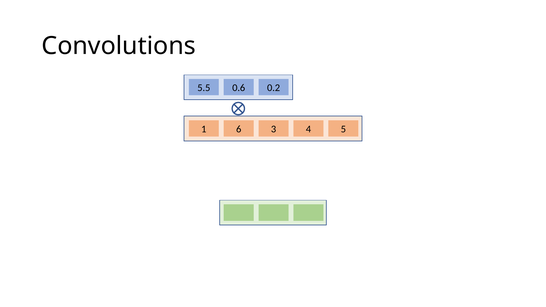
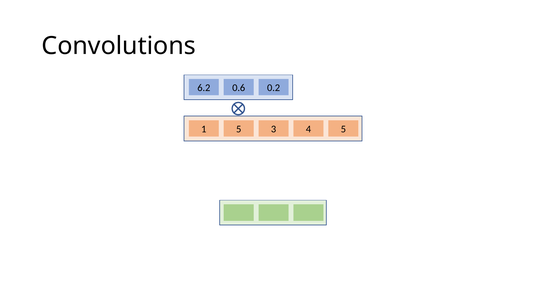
5.5: 5.5 -> 6.2 (204, 88)
1 6: 6 -> 5 (239, 129)
